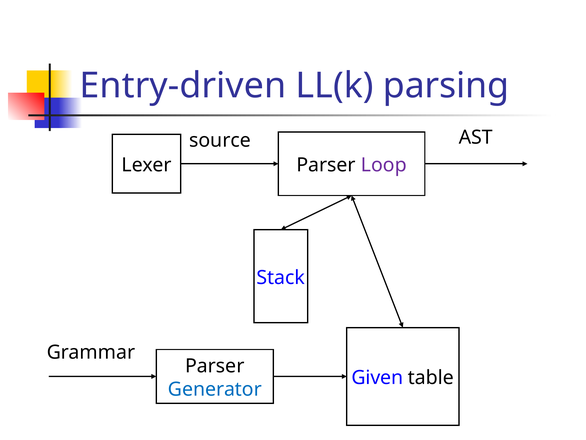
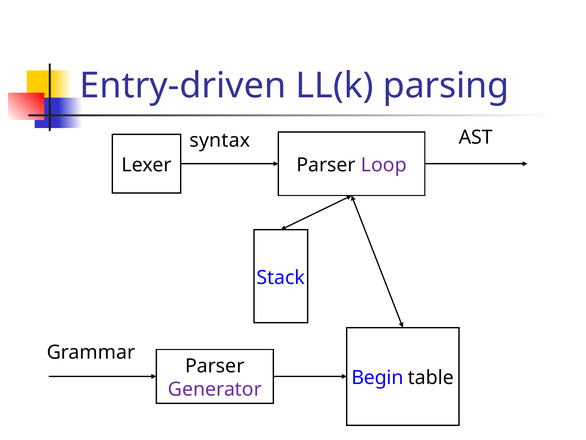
source: source -> syntax (220, 140)
Given: Given -> Begin (377, 377)
Generator colour: blue -> purple (215, 389)
